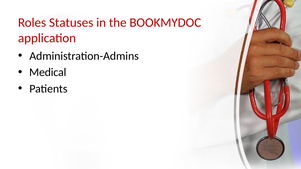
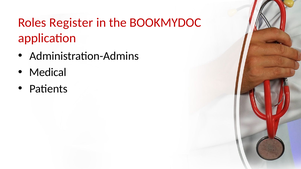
Statuses: Statuses -> Register (71, 23)
